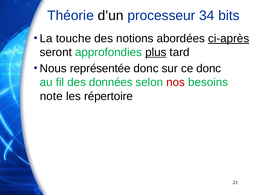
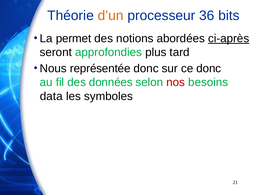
d’un colour: black -> orange (111, 16)
34: 34 -> 36 (207, 16)
touche: touche -> permet (74, 38)
plus underline: present -> none (156, 52)
note: note -> data (51, 96)
répertoire: répertoire -> symboles (108, 96)
